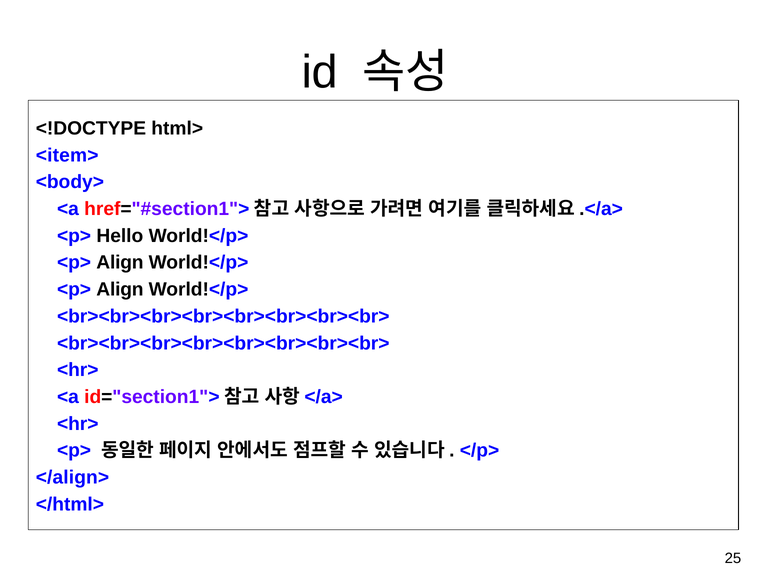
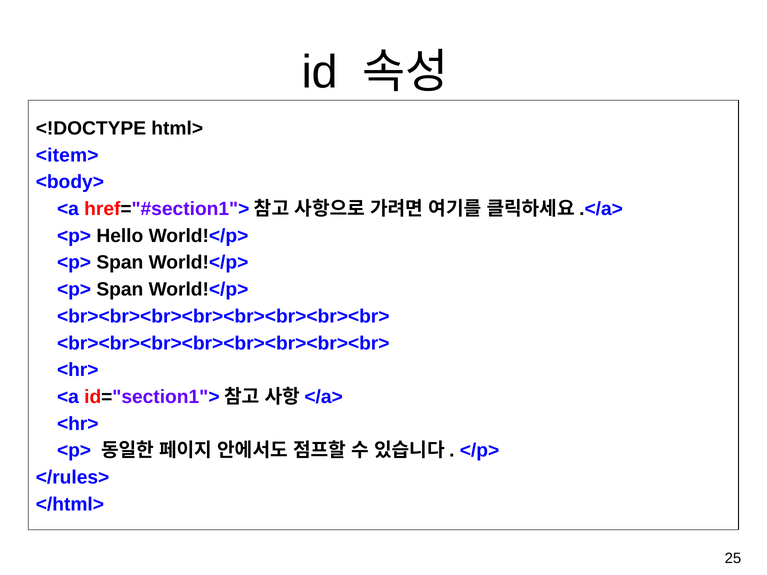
Align: Align -> Span (120, 263)
Align: Align -> Span (120, 290)
</align>: </align> -> </rules> (73, 478)
